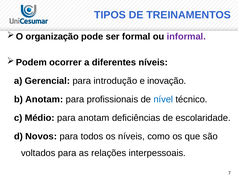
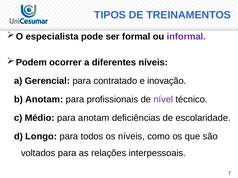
organização: organização -> especialista (52, 37)
introdução: introdução -> contratado (115, 81)
nível colour: blue -> purple (163, 100)
Novos: Novos -> Longo (41, 137)
